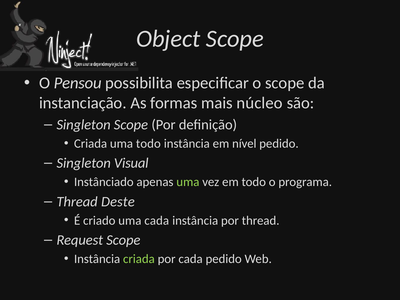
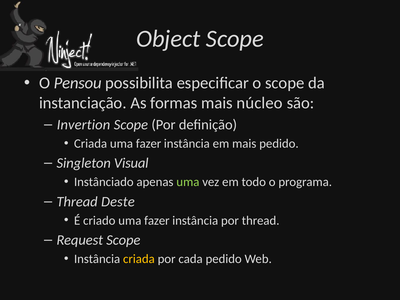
Singleton: Singleton -> Invertion (83, 125)
Criada uma todo: todo -> fazer (149, 144)
em nível: nível -> mais (244, 144)
criado uma cada: cada -> fazer (157, 221)
criada colour: light green -> yellow (139, 259)
